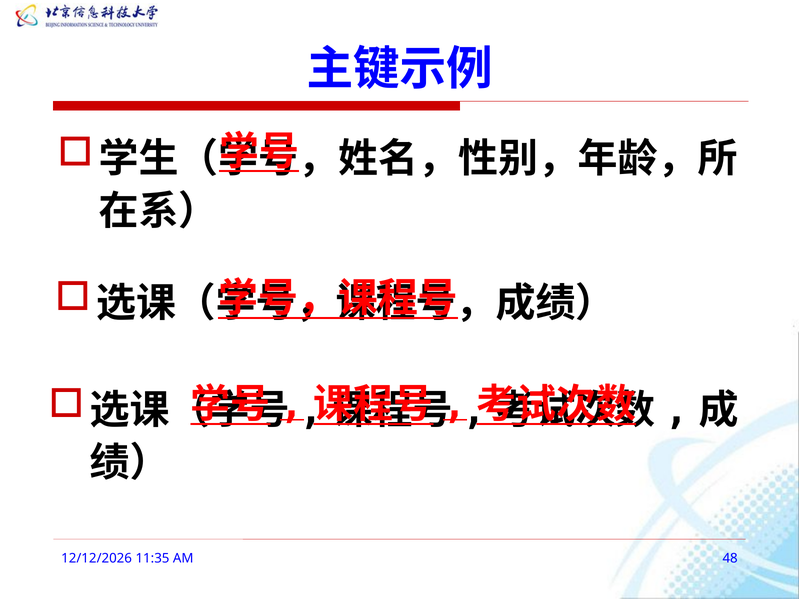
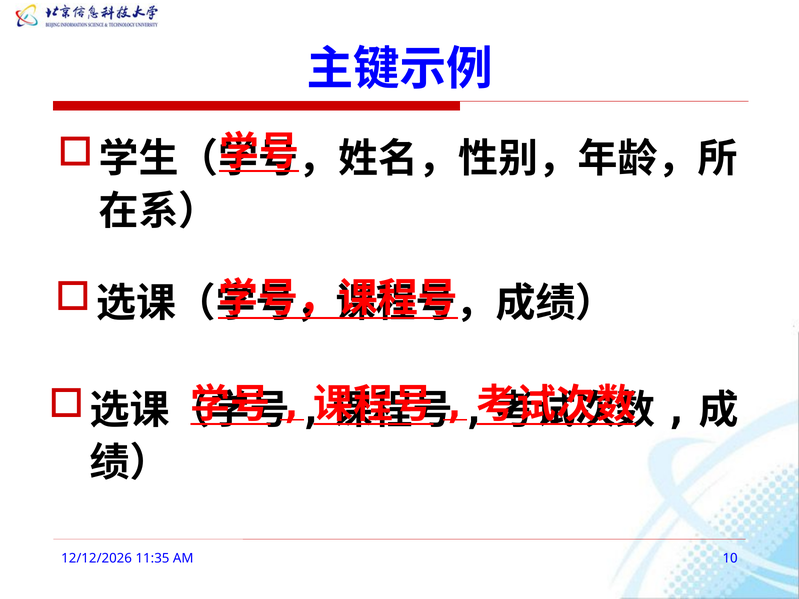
48: 48 -> 10 (730, 559)
